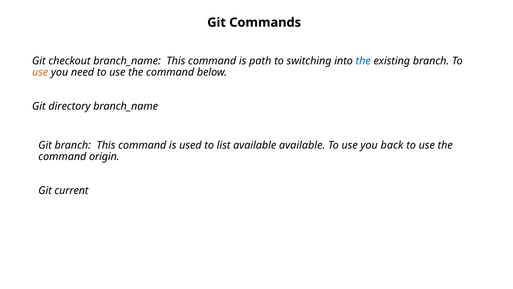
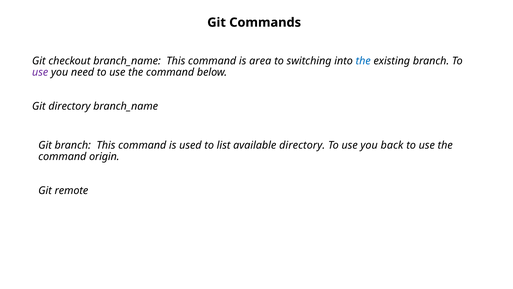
path: path -> area (260, 61)
use colour: orange -> purple (40, 72)
available available: available -> directory (302, 145)
current: current -> remote (71, 190)
